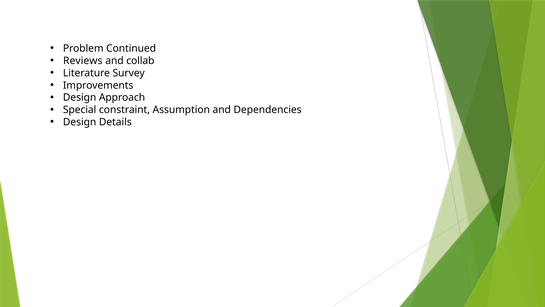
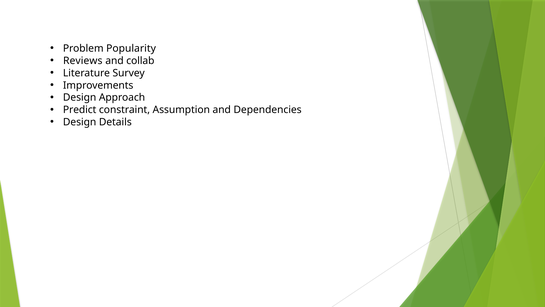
Continued: Continued -> Popularity (131, 48)
Special: Special -> Predict (80, 110)
